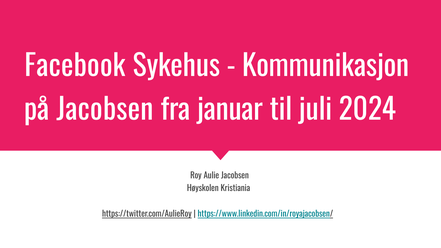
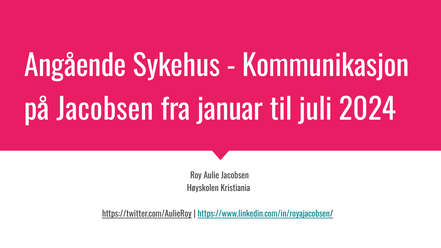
Facebook: Facebook -> Angående (75, 67)
